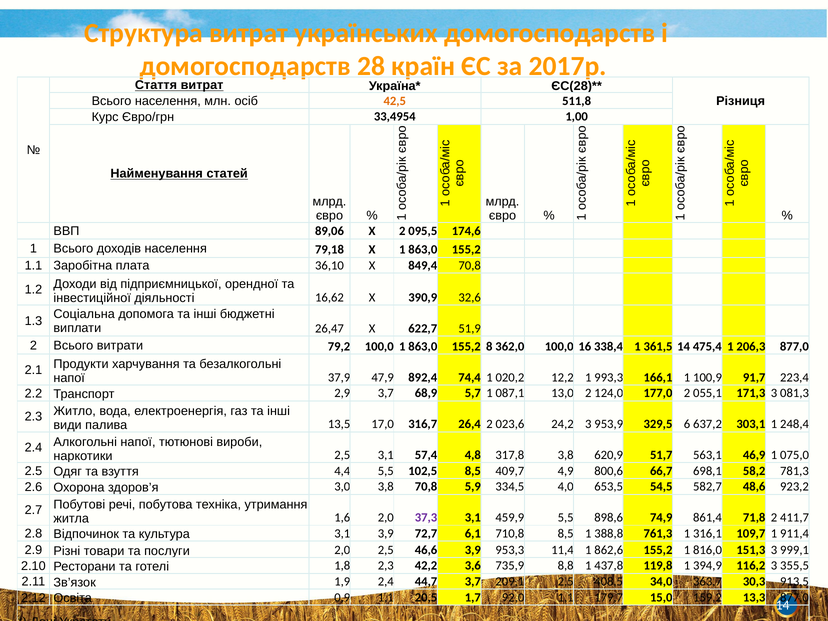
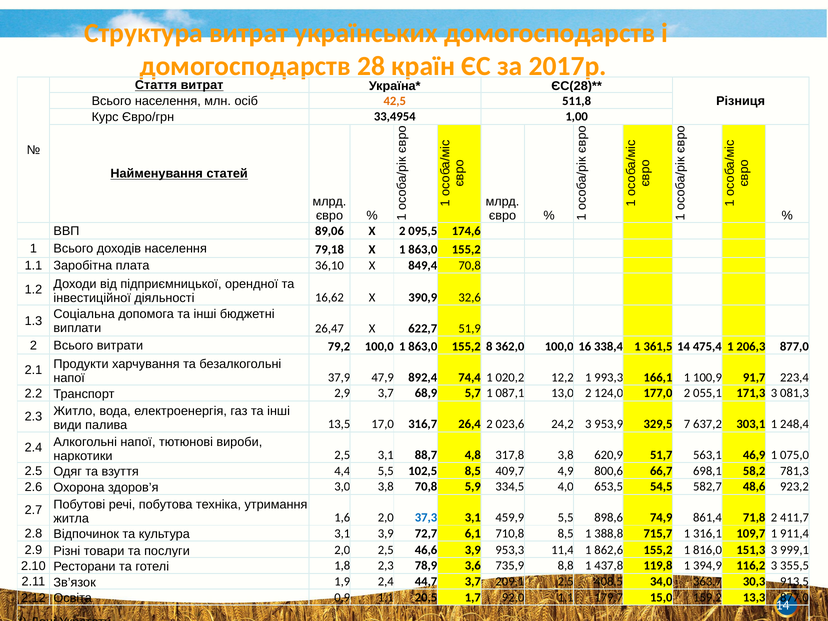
6: 6 -> 7 (687, 424)
57,4: 57,4 -> 88,7 (426, 455)
37,3 colour: purple -> blue (426, 518)
761,3: 761,3 -> 715,7 (658, 533)
42,2: 42,2 -> 78,9 (426, 566)
